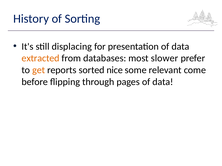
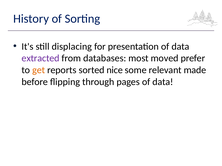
extracted colour: orange -> purple (41, 58)
slower: slower -> moved (165, 58)
come: come -> made (195, 70)
